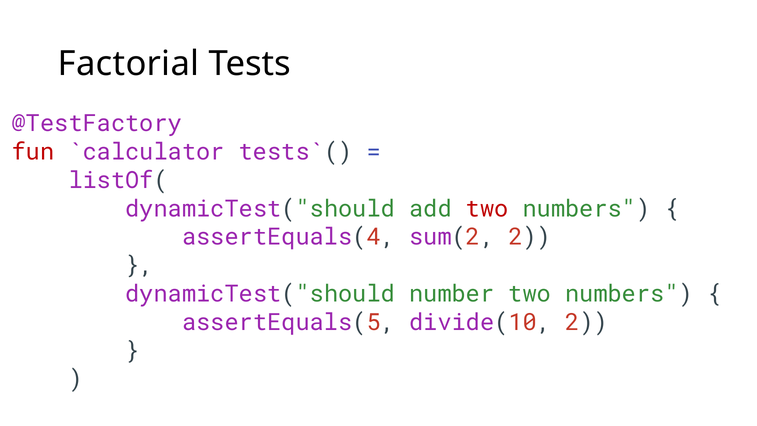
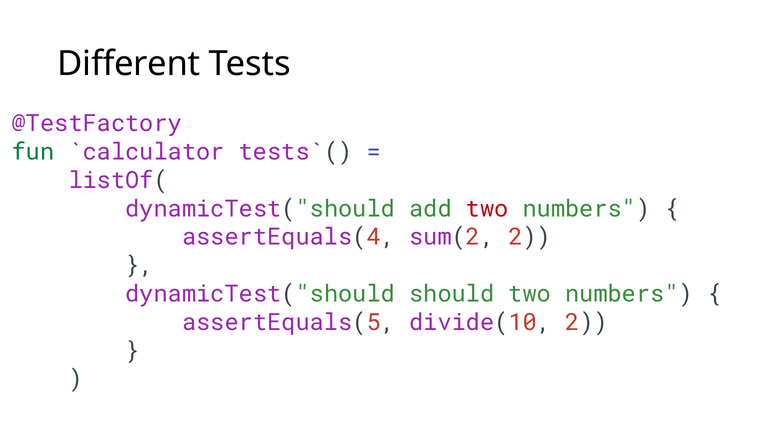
Factorial: Factorial -> Different (129, 64)
fun colour: red -> green (33, 152)
number: number -> should (452, 294)
